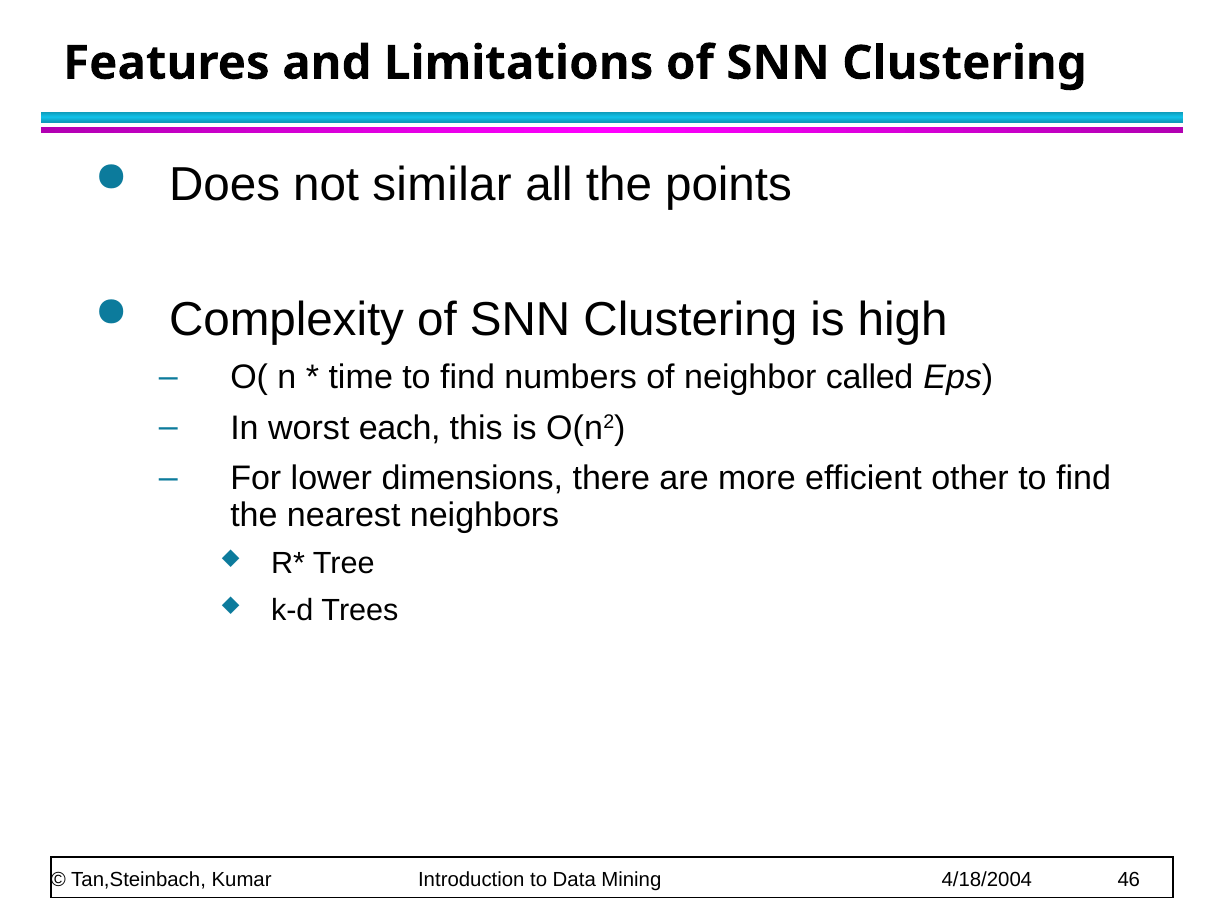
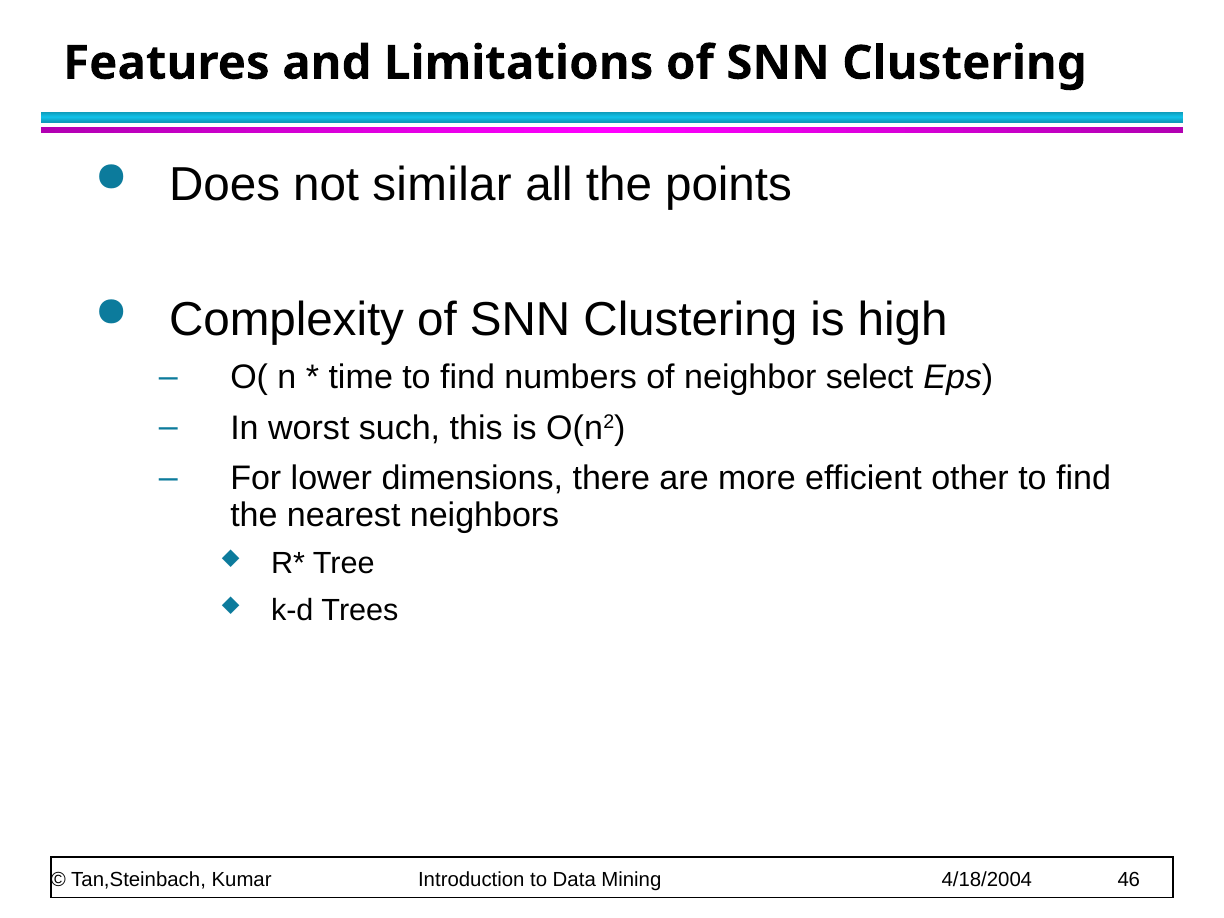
called: called -> select (870, 378)
each: each -> such (400, 428)
